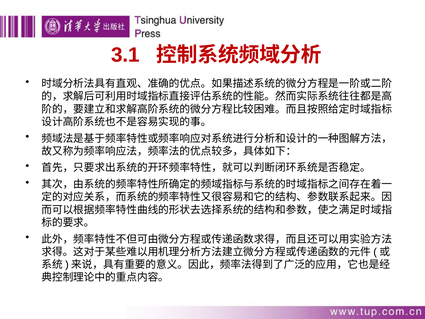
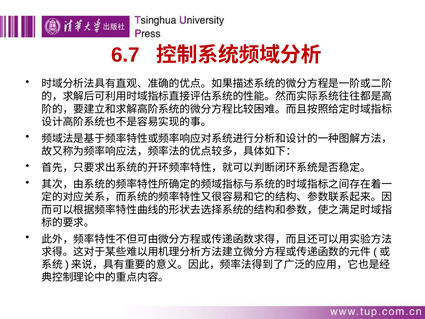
3.1: 3.1 -> 6.7 (125, 55)
